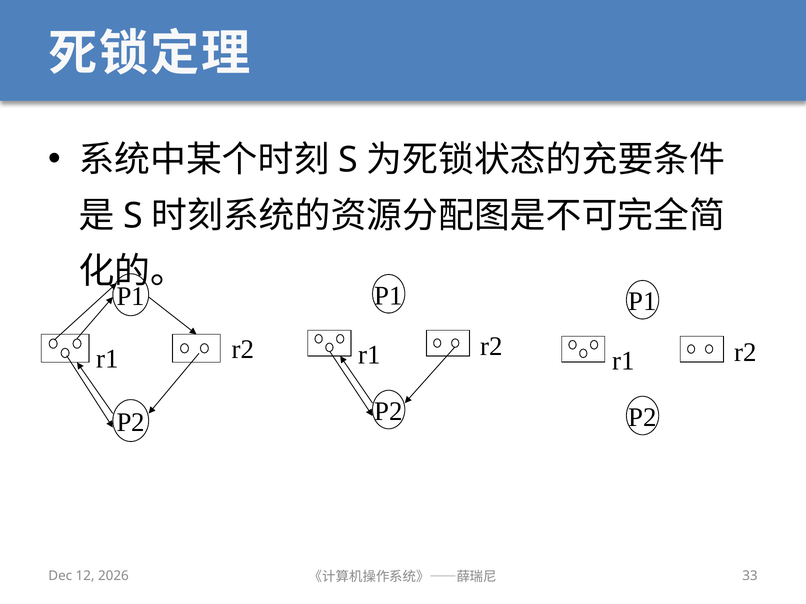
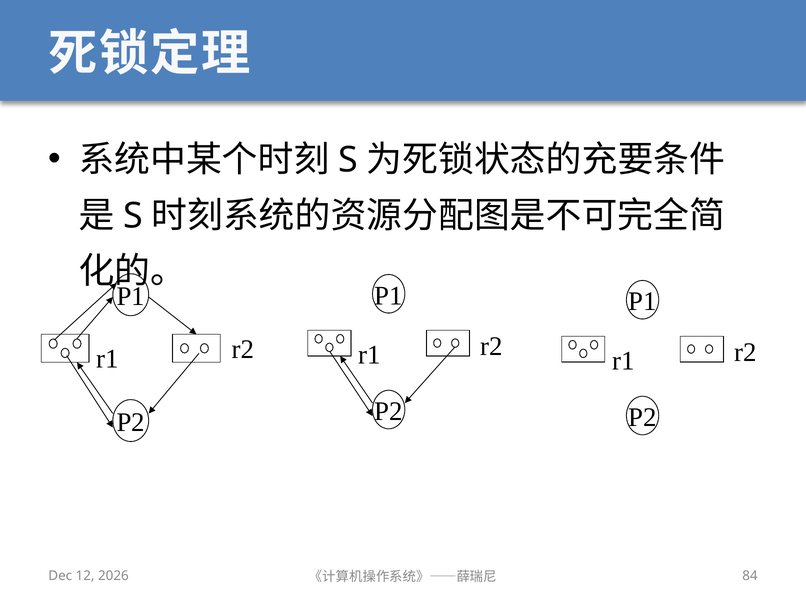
33: 33 -> 84 (750, 576)
